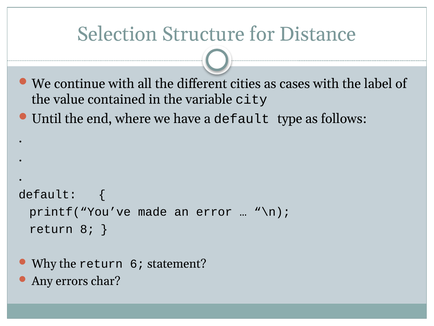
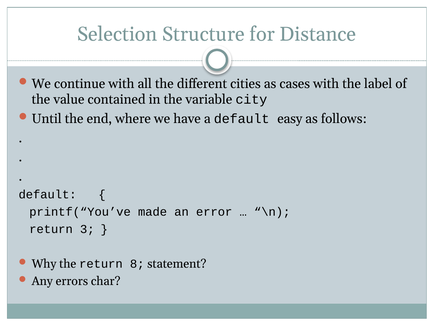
type: type -> easy (290, 119)
8: 8 -> 3 (87, 229)
6: 6 -> 8 (137, 264)
